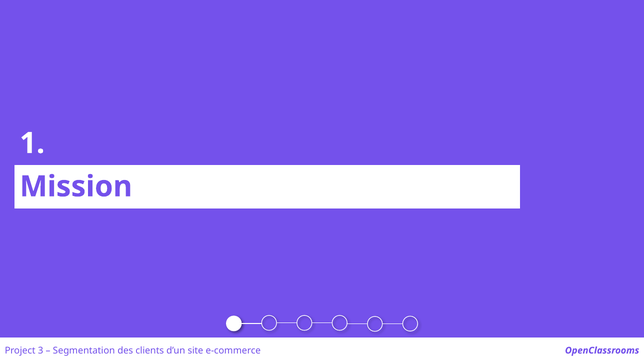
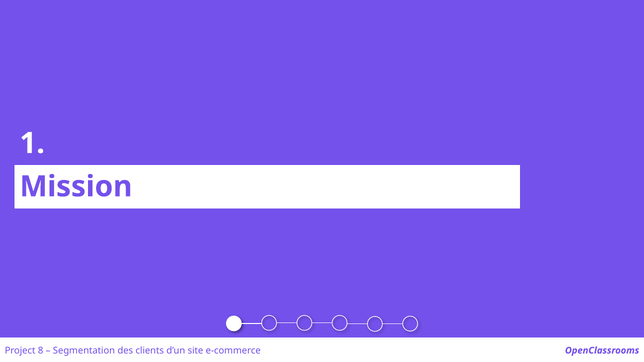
3: 3 -> 8 (41, 351)
